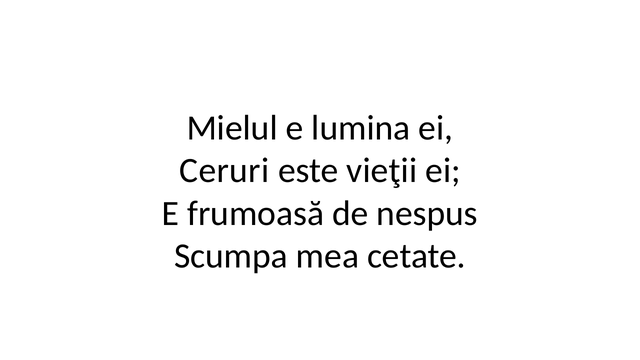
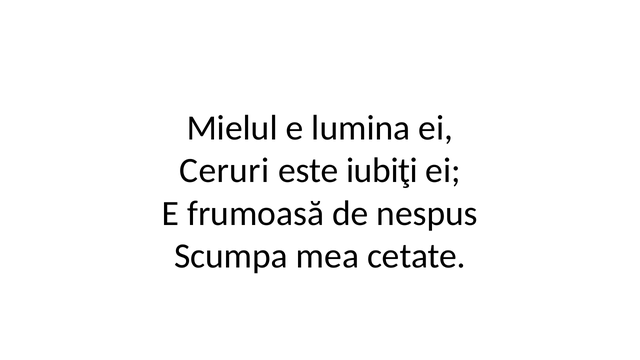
vieţii: vieţii -> iubiţi (382, 171)
